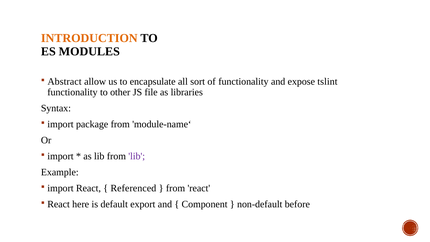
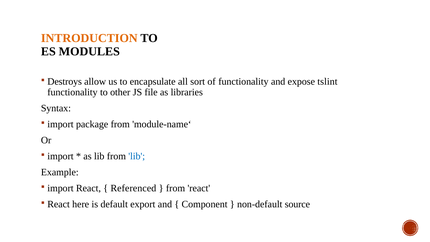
Abstract: Abstract -> Destroys (65, 82)
lib colour: purple -> blue (137, 156)
before: before -> source (297, 204)
